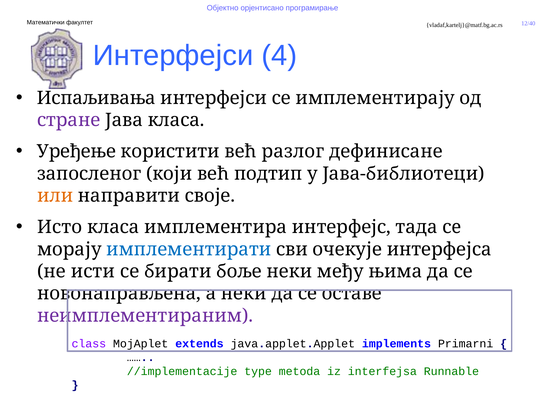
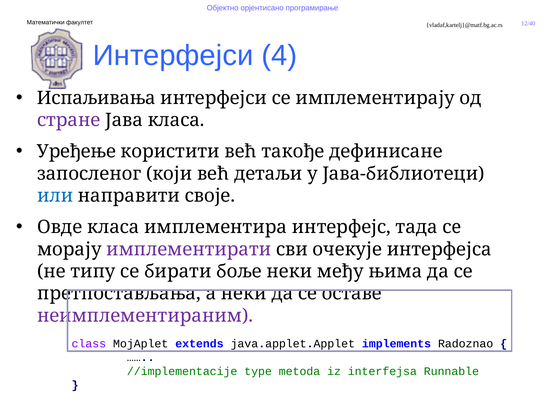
разлог: разлог -> такође (293, 151)
подтип: подтип -> детаљи (268, 174)
или colour: orange -> blue (55, 196)
Исто: Исто -> Овде (60, 227)
имплементирати colour: blue -> purple (189, 249)
исти: исти -> типу (93, 271)
новонаправљена: новонаправљена -> претпостављања (119, 293)
Primarni: Primarni -> Radoznao (466, 343)
